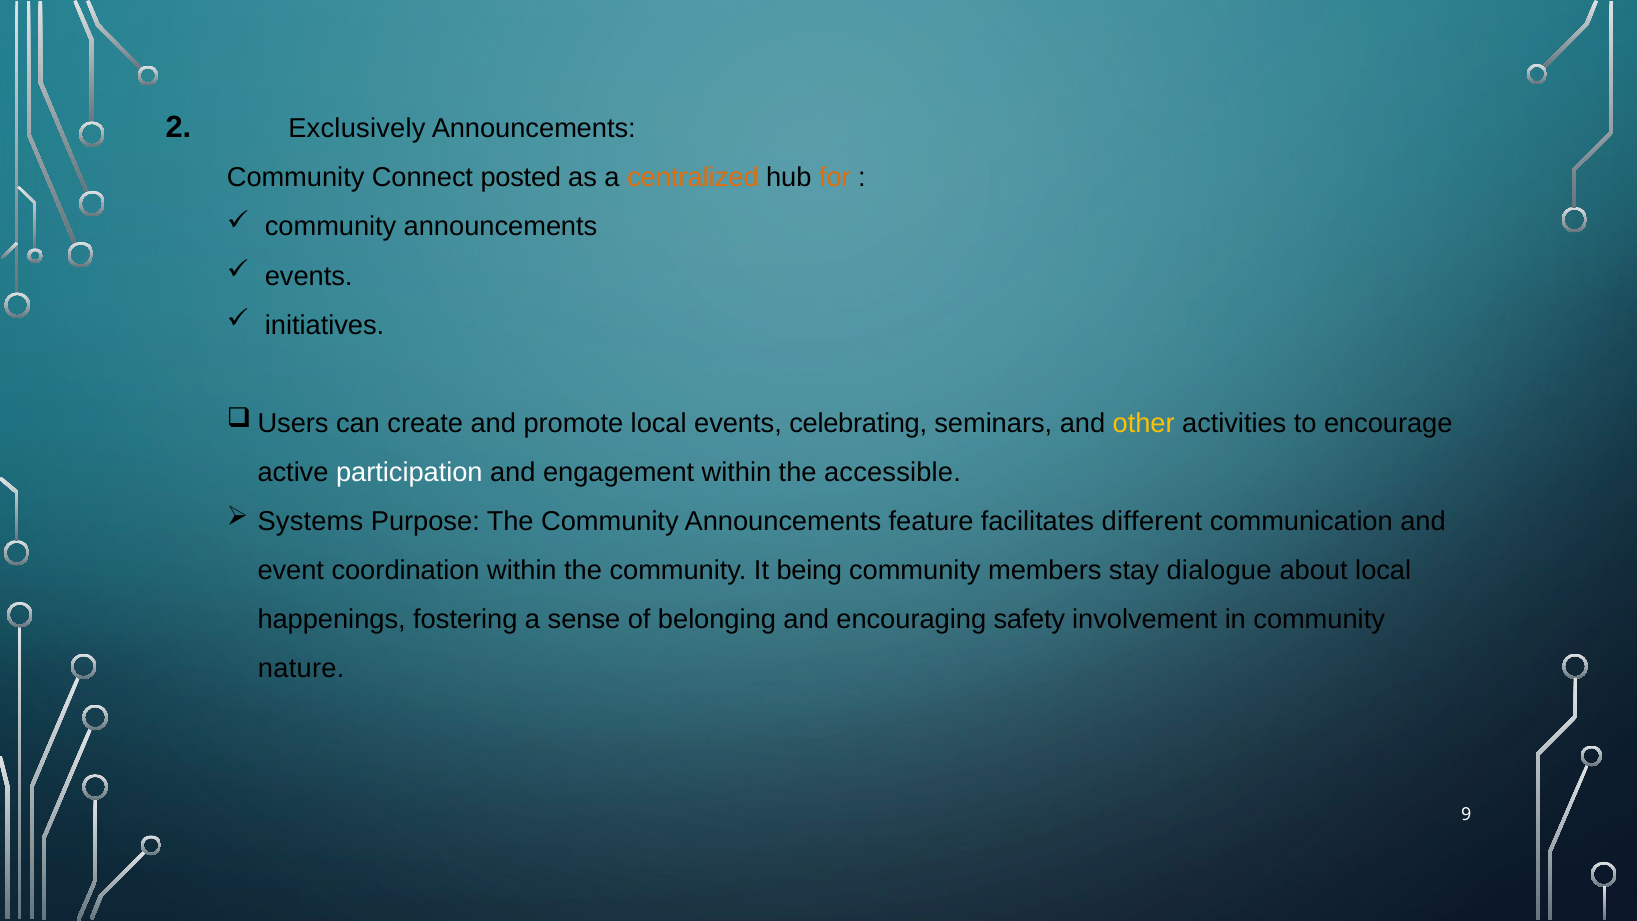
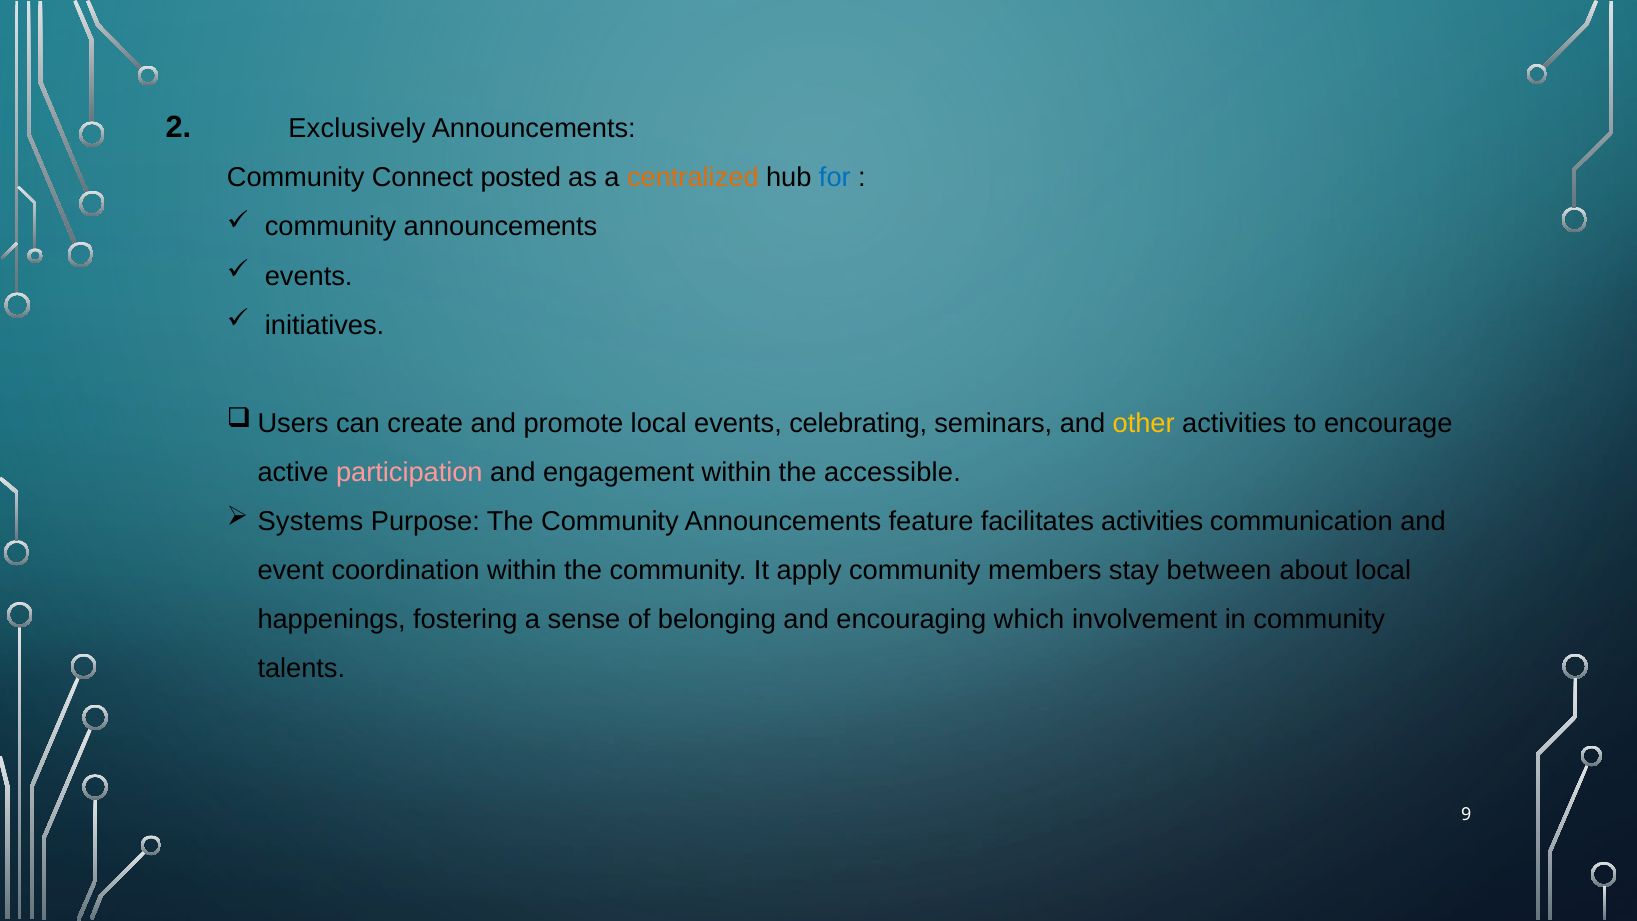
for colour: orange -> blue (835, 178)
participation colour: white -> pink (409, 472)
facilitates different: different -> activities (1152, 521)
being: being -> apply (809, 570)
dialogue: dialogue -> between (1219, 570)
safety: safety -> which (1029, 619)
nature: nature -> talents (301, 668)
